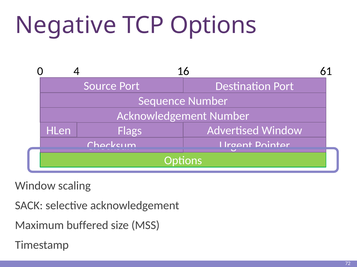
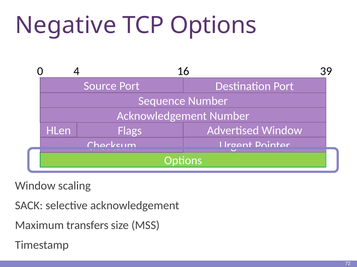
61: 61 -> 39 (326, 72)
buffered: buffered -> transfers (87, 226)
